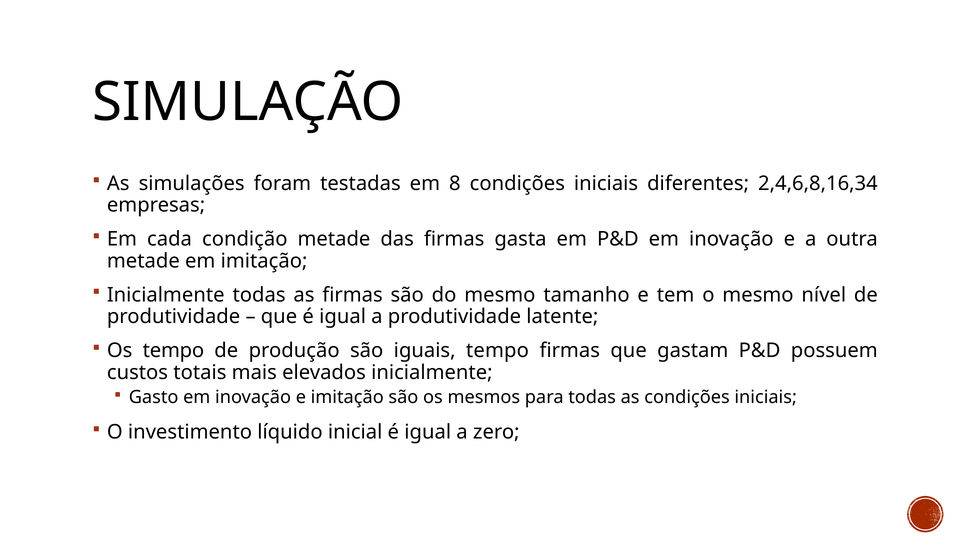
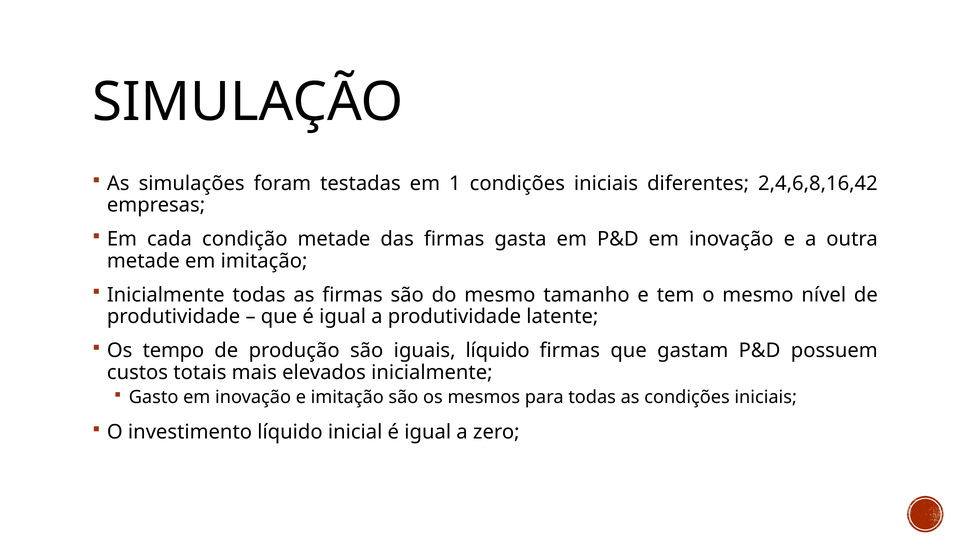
8: 8 -> 1 (455, 183)
2,4,6,8,16,34: 2,4,6,8,16,34 -> 2,4,6,8,16,42 (818, 183)
iguais tempo: tempo -> líquido (498, 351)
